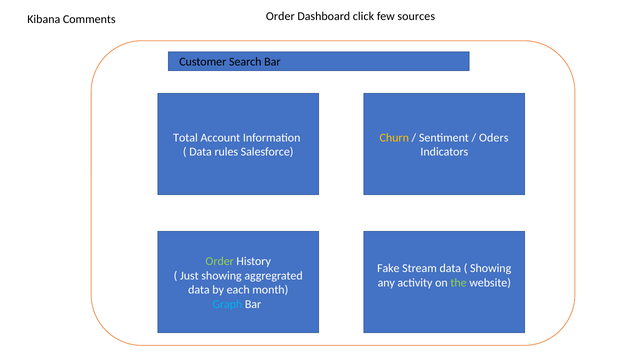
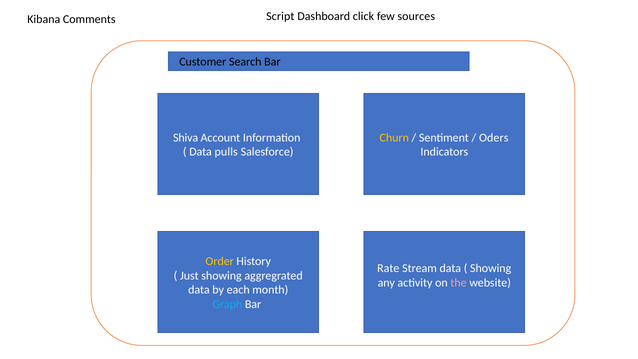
Order: Order -> Script (280, 17)
Total: Total -> Shiva (186, 138)
rules: rules -> pulls (226, 152)
Order colour: light green -> yellow (220, 261)
Fake: Fake -> Rate (388, 268)
the colour: light green -> pink (459, 283)
